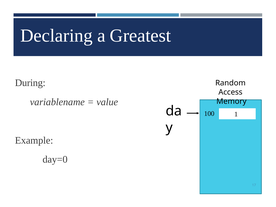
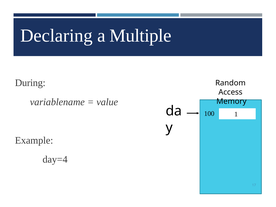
Greatest: Greatest -> Multiple (140, 36)
day=0: day=0 -> day=4 (55, 159)
